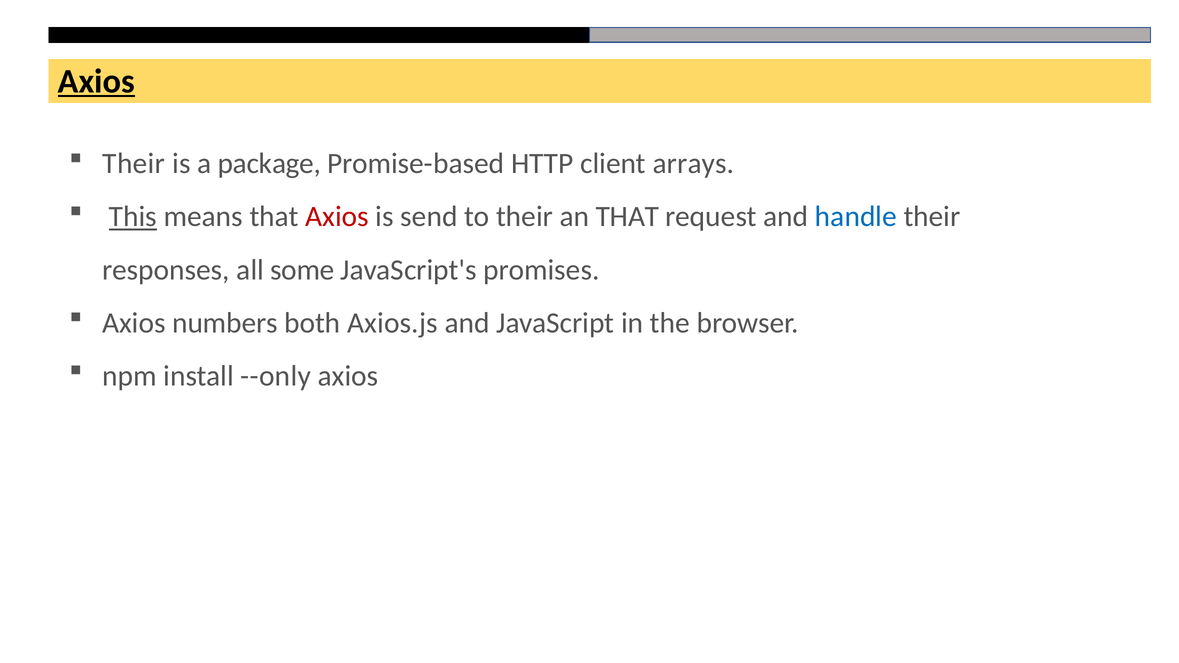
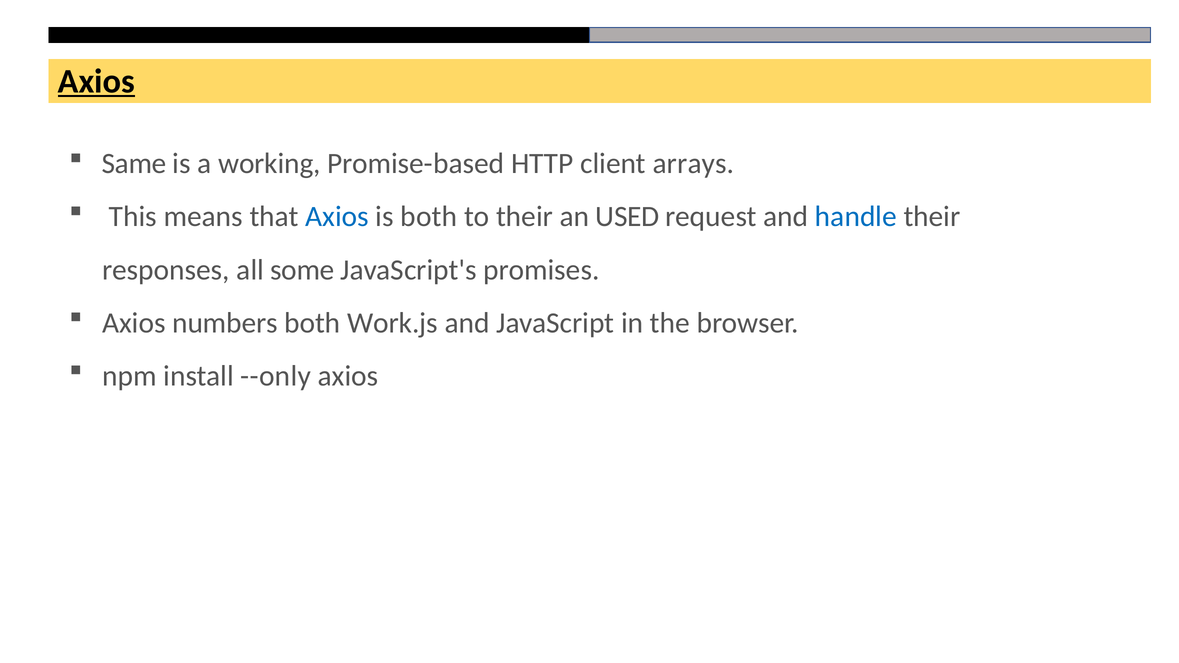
Their: Their -> Same (134, 164)
package: package -> working (269, 164)
This underline: present -> none (133, 217)
Axios colour: red -> blue (337, 217)
is send: send -> both (429, 217)
an THAT: THAT -> USED (628, 217)
Axios.js: Axios.js -> Work.js (393, 323)
